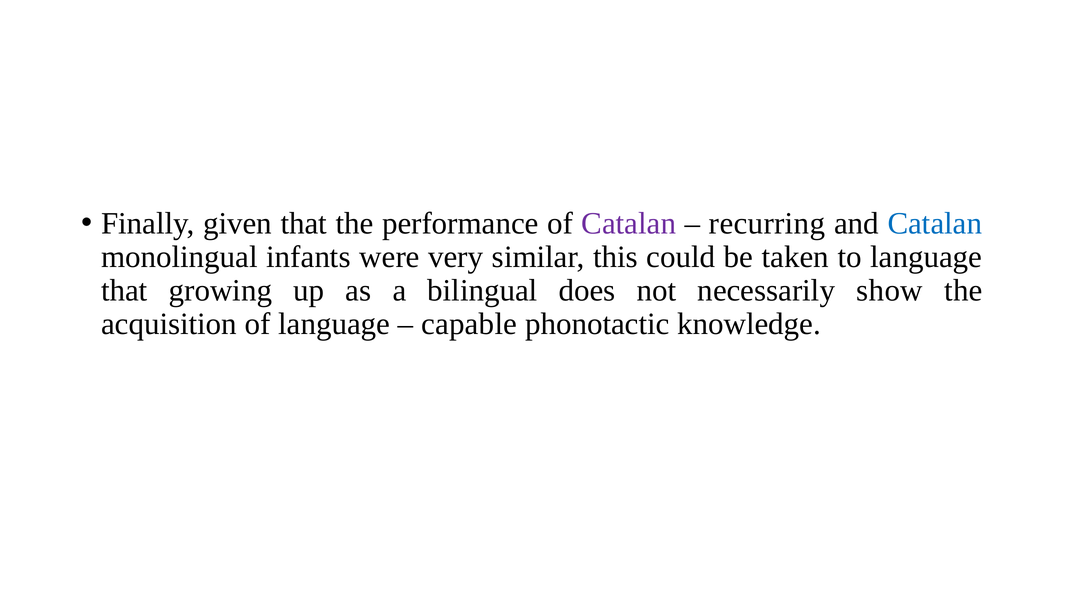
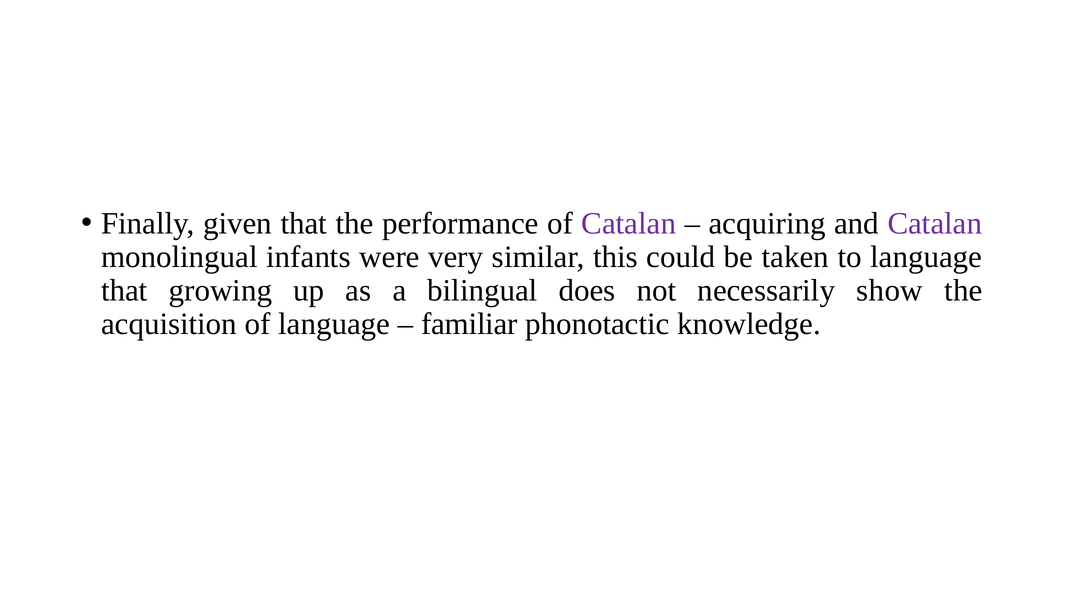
recurring: recurring -> acquiring (767, 223)
Catalan colour: blue -> purple (935, 223)
capable: capable -> familiar (469, 324)
